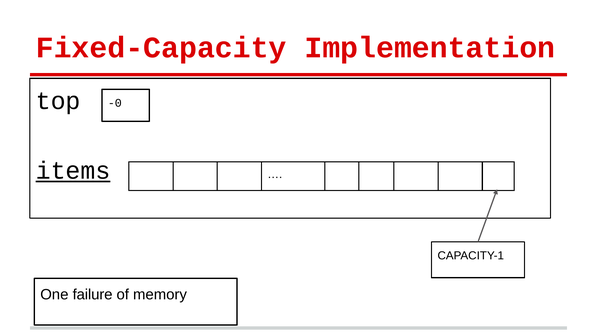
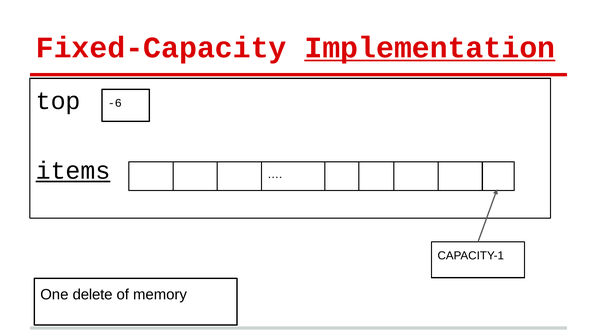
Implementation underline: none -> present (430, 48)
-0: -0 -> -6 (115, 103)
failure: failure -> delete (93, 294)
